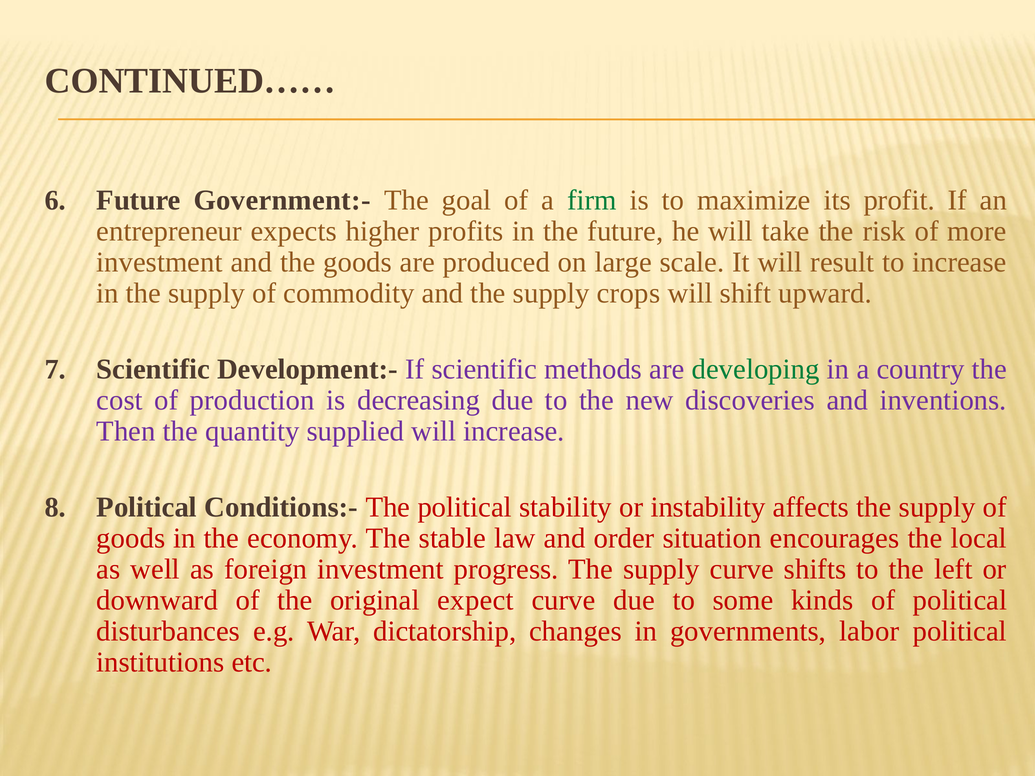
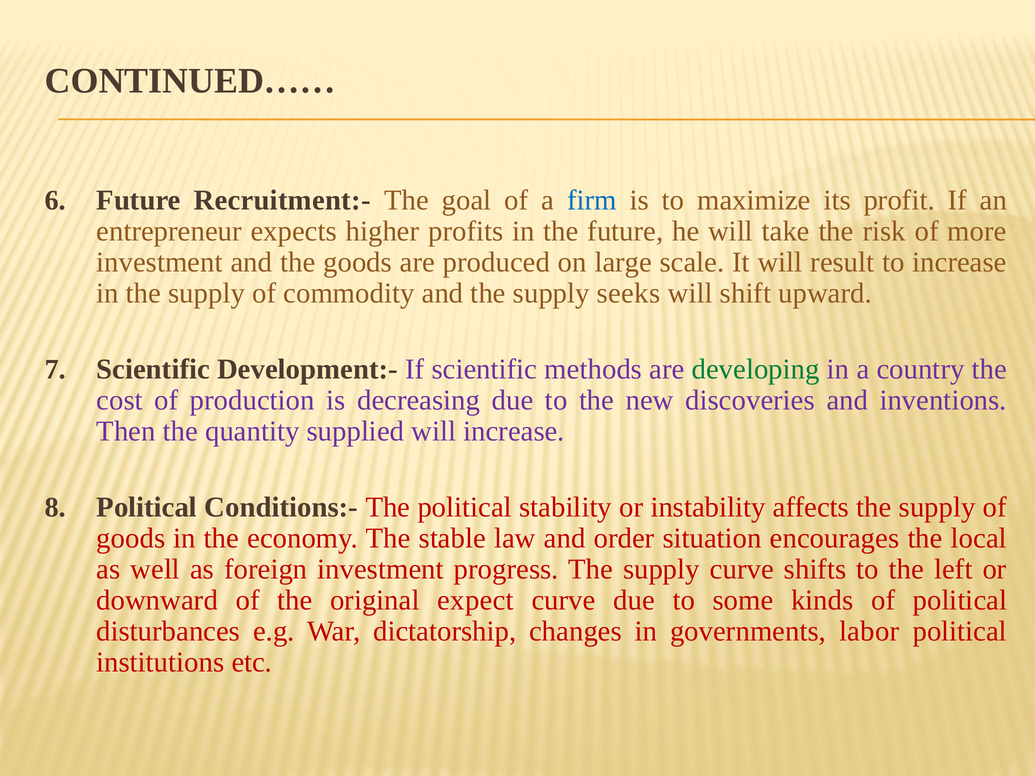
Government:-: Government:- -> Recruitment:- (282, 200)
firm colour: green -> blue (592, 200)
crops: crops -> seeks (629, 293)
